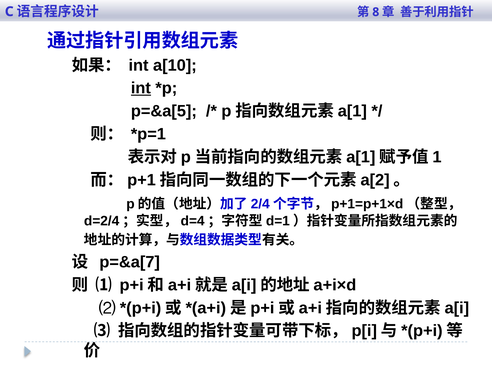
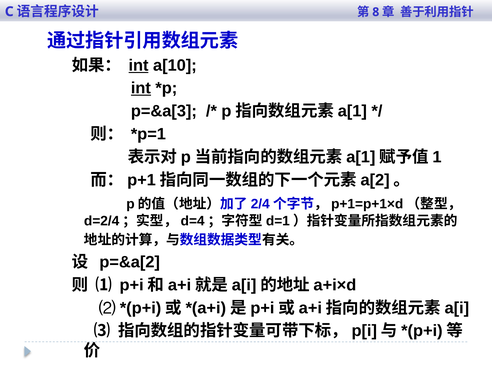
int underline: none -> present (139, 65)
p=&a[5: p=&a[5 -> p=&a[3 (164, 111)
p=&a[7: p=&a[7 -> p=&a[2 (130, 262)
